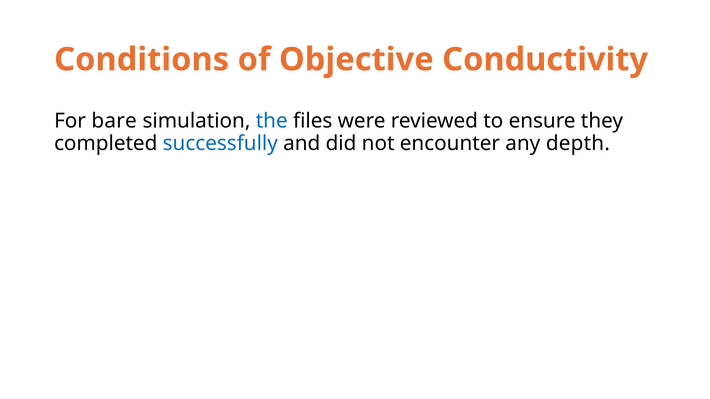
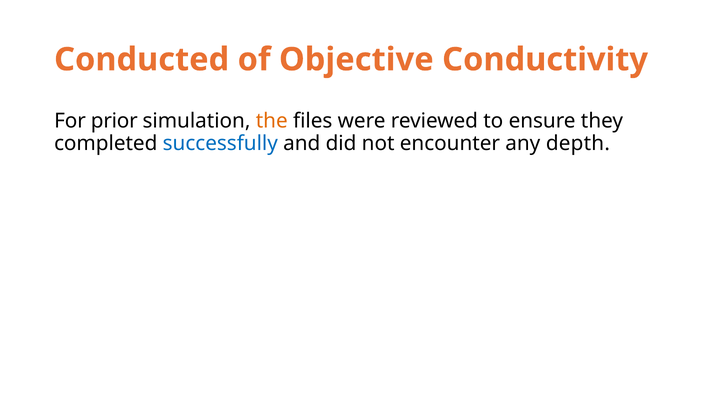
Conditions: Conditions -> Conducted (142, 60)
bare: bare -> prior (114, 121)
the colour: blue -> orange (272, 121)
